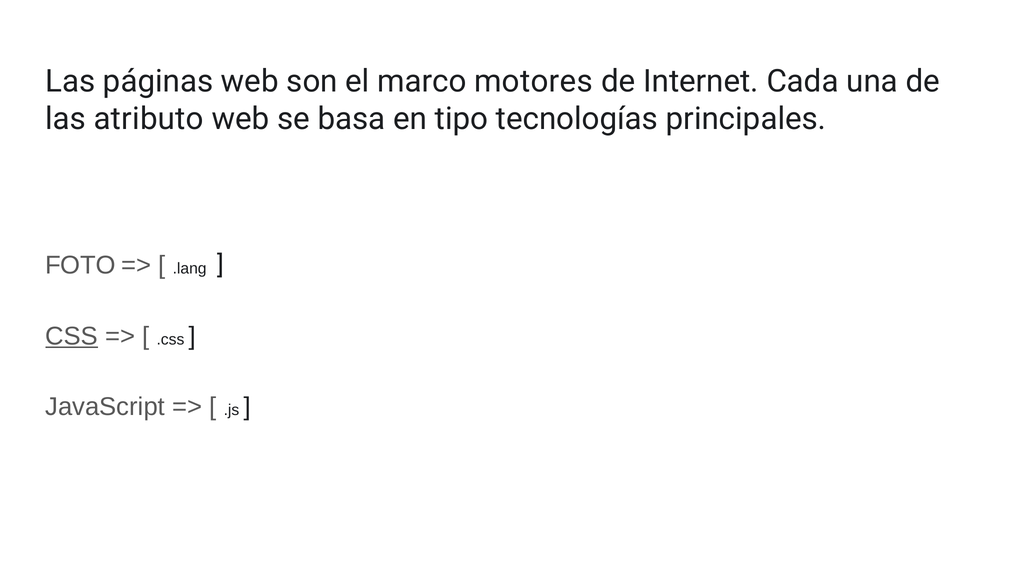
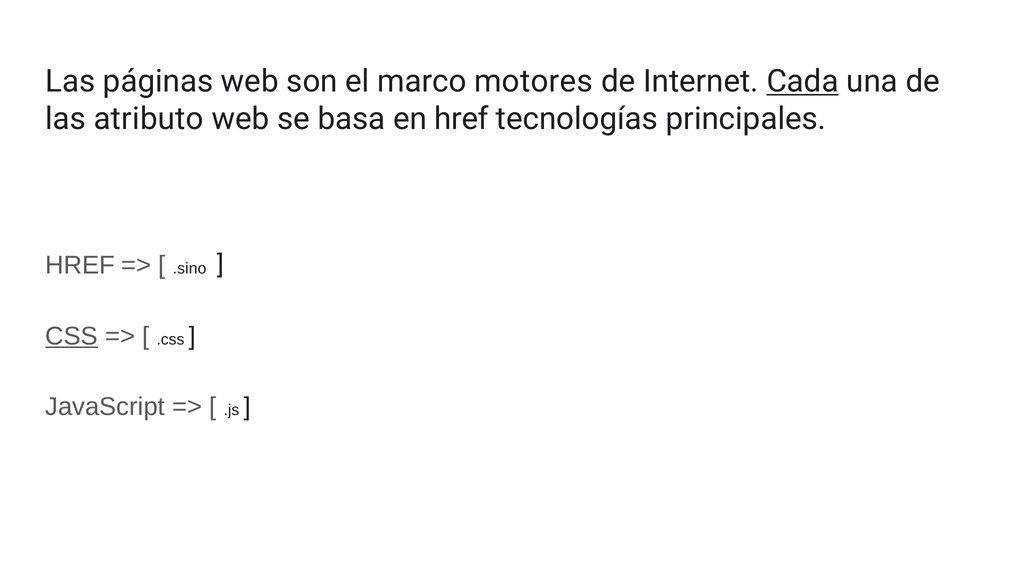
Cada underline: none -> present (803, 81)
en tipo: tipo -> href (462, 119)
FOTO: FOTO -> HREF (80, 265)
.lang: .lang -> .sino (190, 268)
